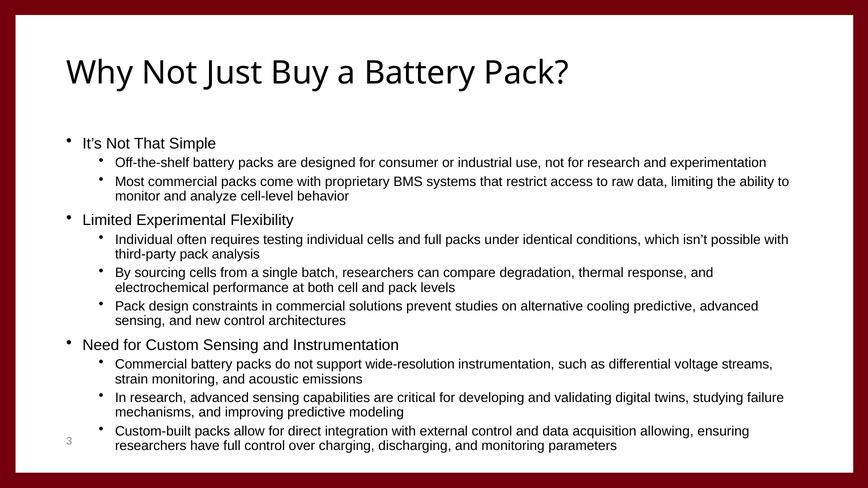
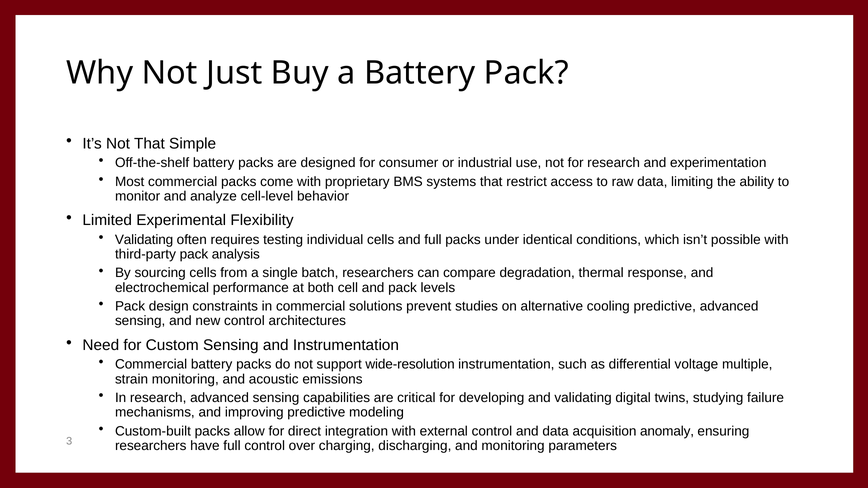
Individual: Individual -> Validating (144, 240)
streams: streams -> multiple (747, 365)
allowing: allowing -> anomaly (667, 431)
